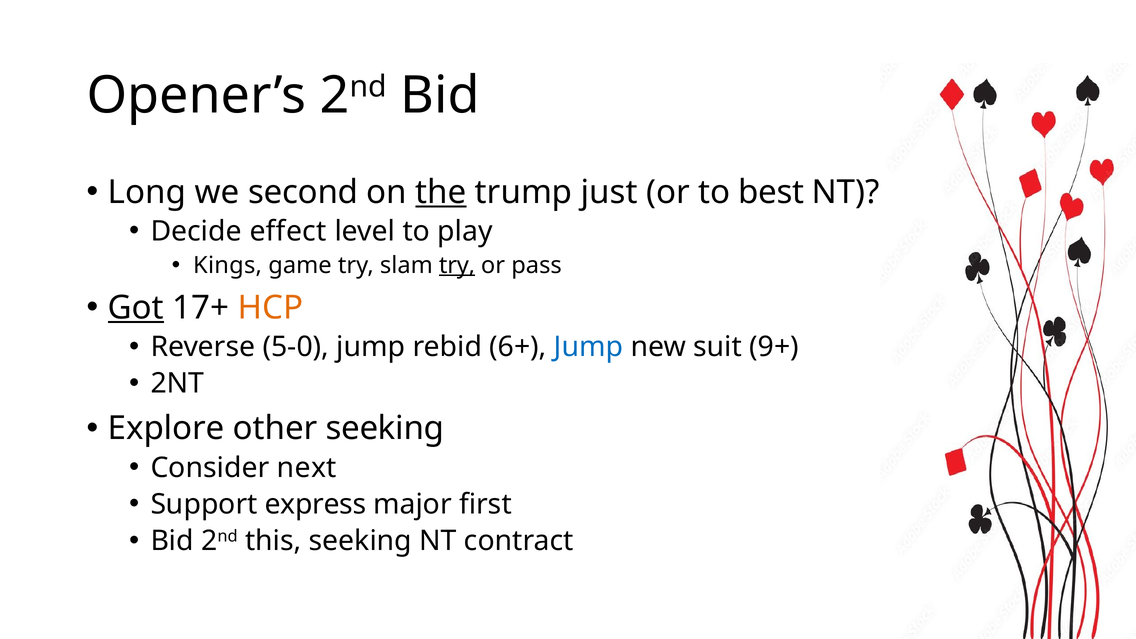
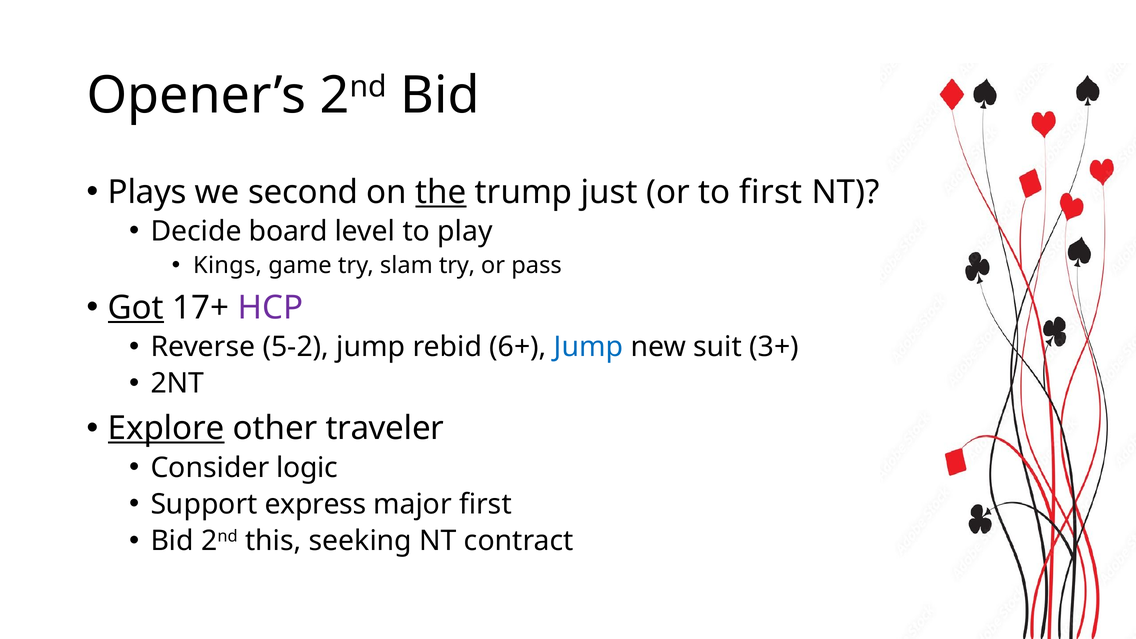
Long: Long -> Plays (147, 192)
to best: best -> first (771, 192)
effect: effect -> board (288, 231)
try underline: present -> none (457, 265)
HCP colour: orange -> purple (271, 308)
5-0: 5-0 -> 5-2 (296, 347)
9+: 9+ -> 3+ (774, 347)
Explore underline: none -> present (166, 428)
other seeking: seeking -> traveler (385, 428)
next: next -> logic (307, 468)
